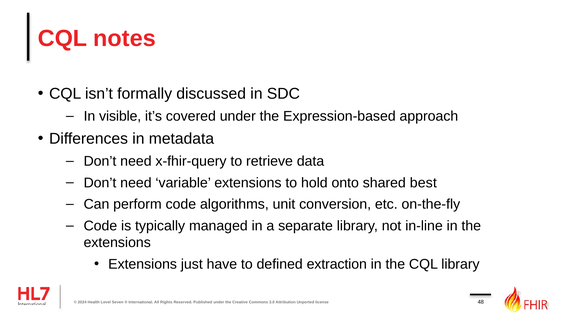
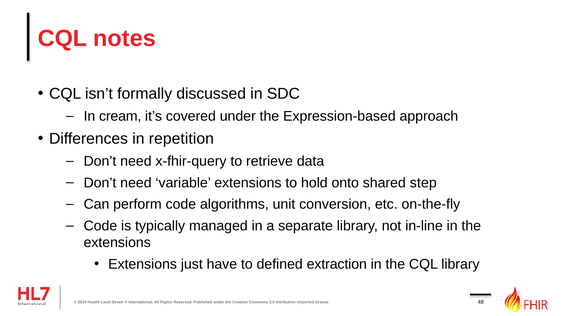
visible: visible -> cream (120, 116)
metadata: metadata -> repetition (181, 139)
best: best -> step (423, 183)
